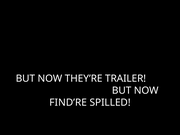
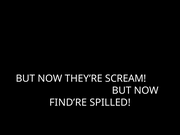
TRAILER: TRAILER -> SCREAM (126, 79)
